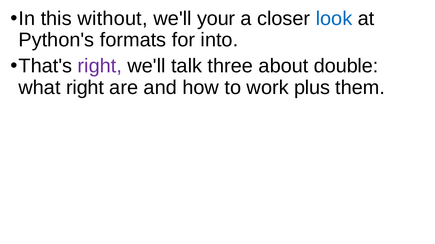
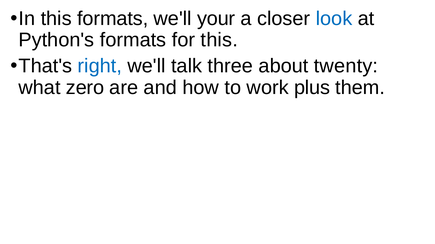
this without: without -> formats (113, 19)
for into: into -> this (219, 40)
right colour: purple -> blue (100, 66)
double: double -> twenty (346, 66)
what right: right -> zero (85, 88)
